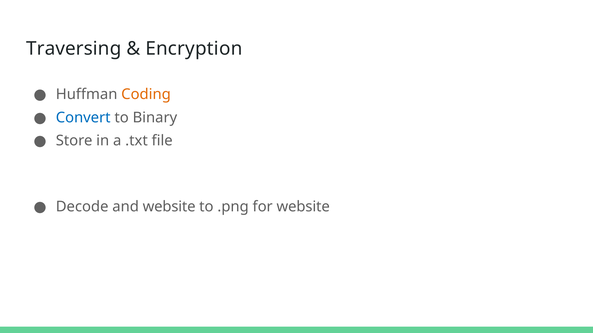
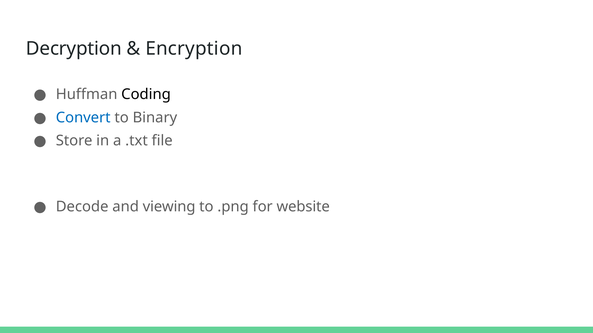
Traversing: Traversing -> Decryption (74, 49)
Coding colour: orange -> black (146, 95)
and website: website -> viewing (169, 207)
